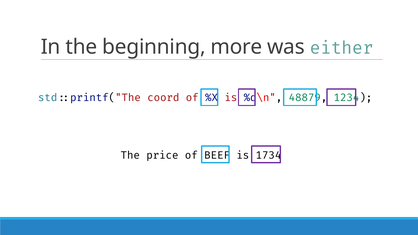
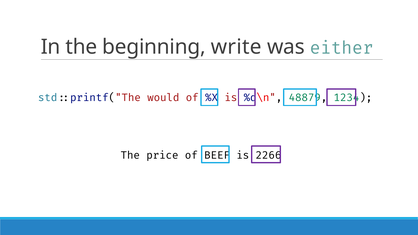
more: more -> write (236, 47)
coord: coord -> would (163, 98)
1734: 1734 -> 2266 (268, 156)
